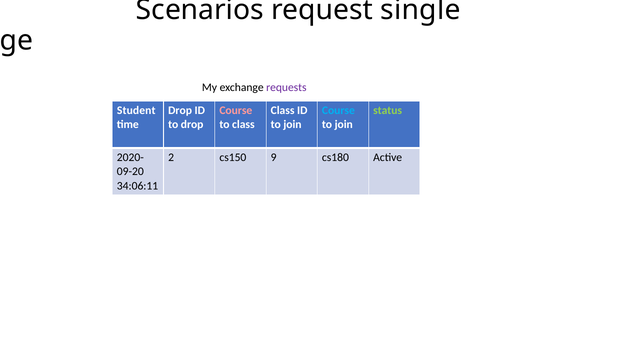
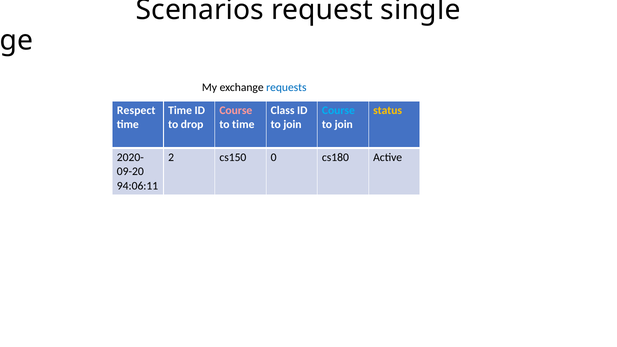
requests colour: purple -> blue (286, 87)
Student: Student -> Respect (136, 111)
Drop: Drop -> Time (180, 111)
status colour: light green -> yellow (388, 111)
to class: class -> time (243, 125)
9: 9 -> 0 (274, 158)
34:06:11: 34:06:11 -> 94:06:11 (138, 186)
